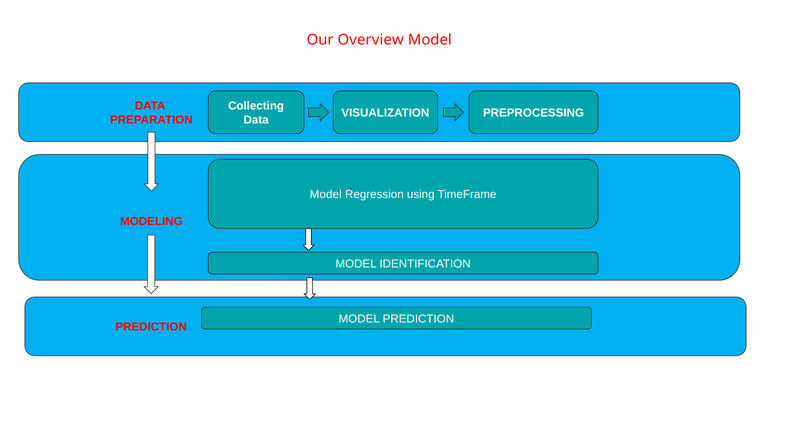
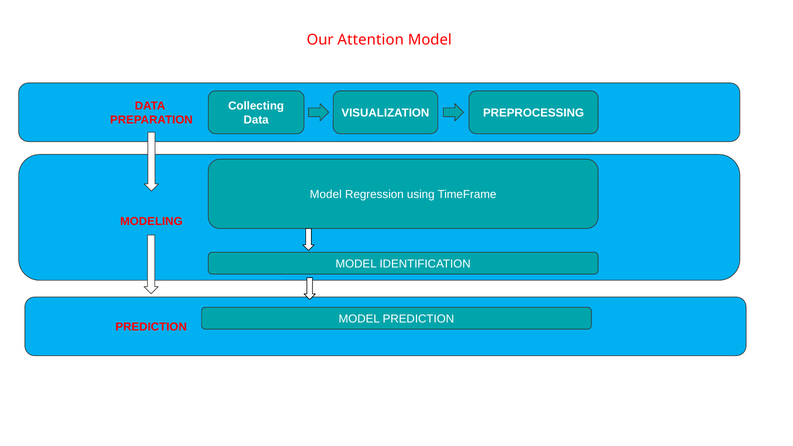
Overview: Overview -> Attention (371, 40)
